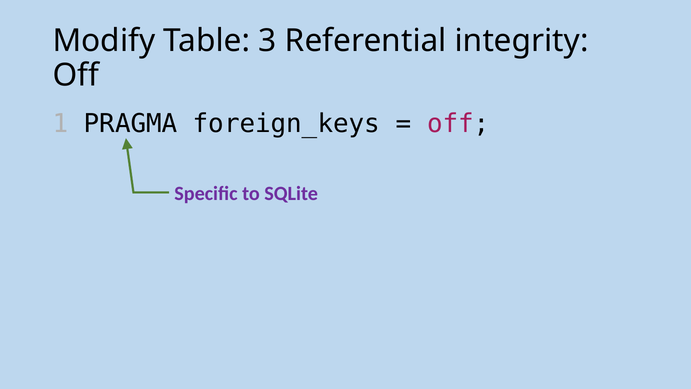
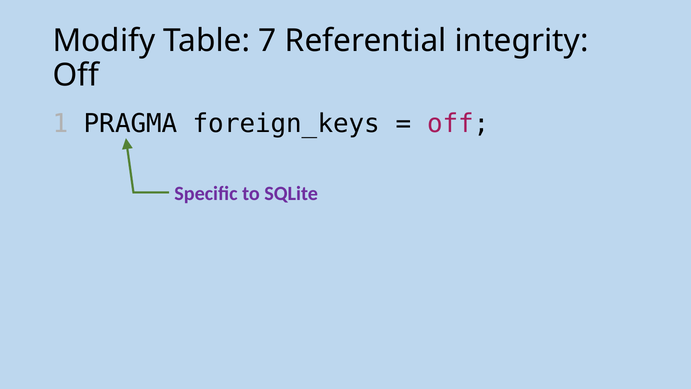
3: 3 -> 7 (268, 41)
